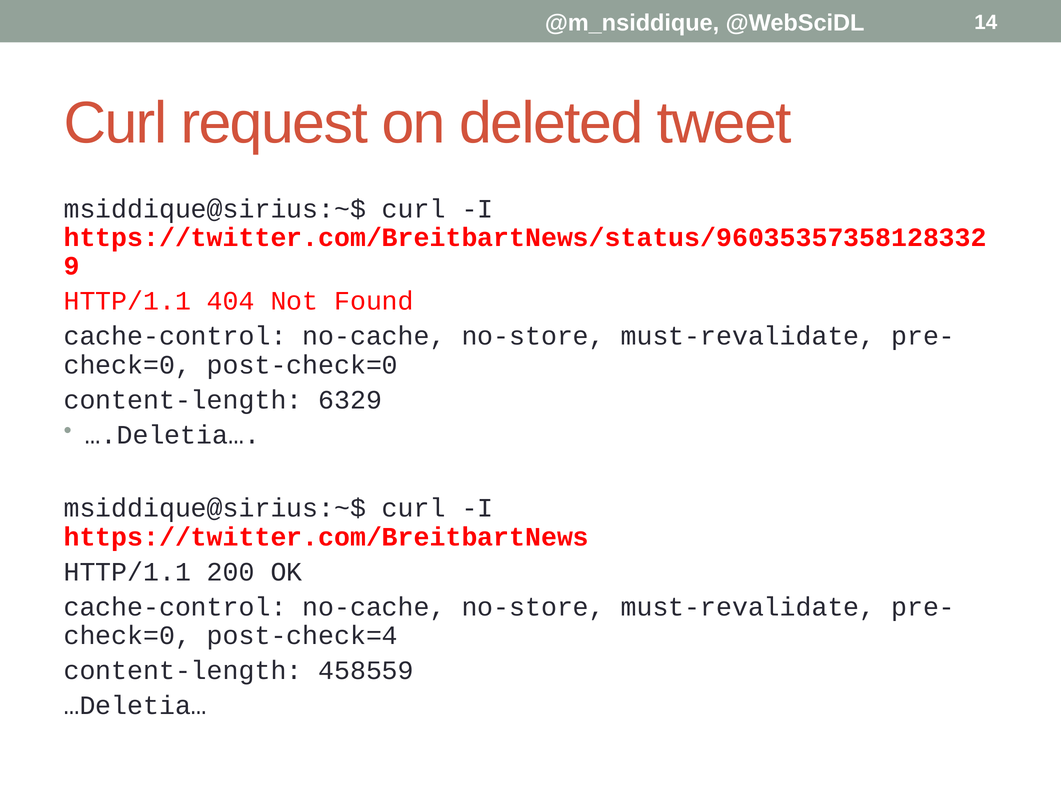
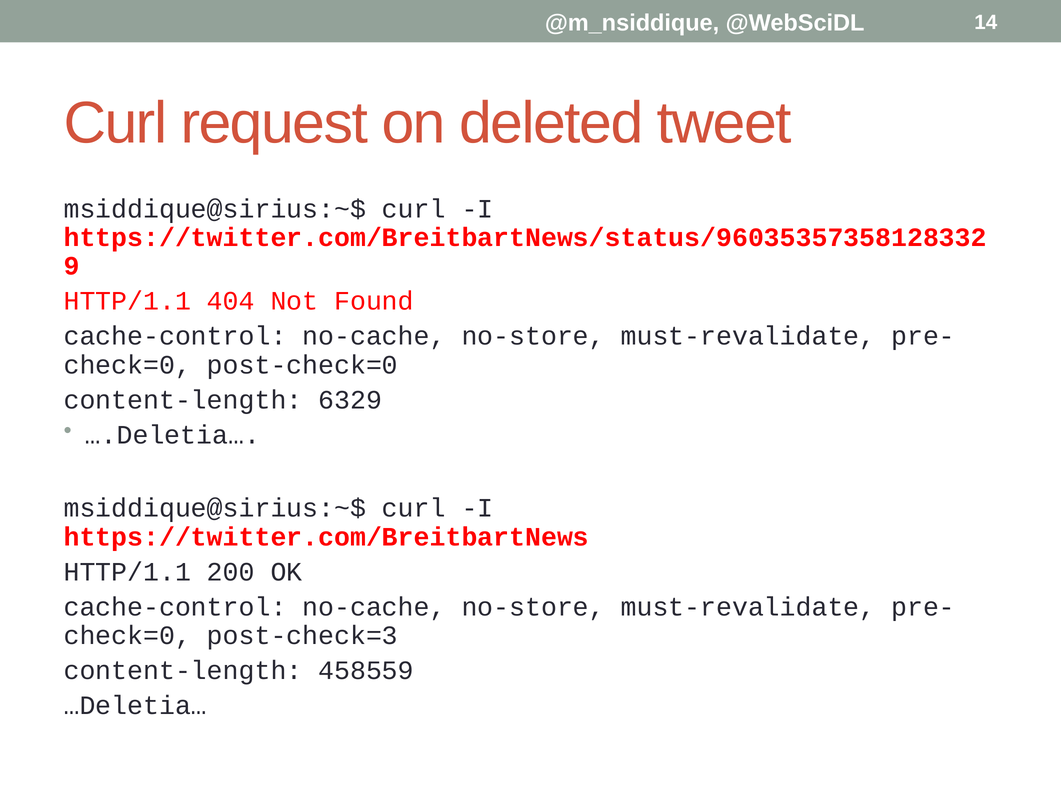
post-check=4: post-check=4 -> post-check=3 (302, 635)
